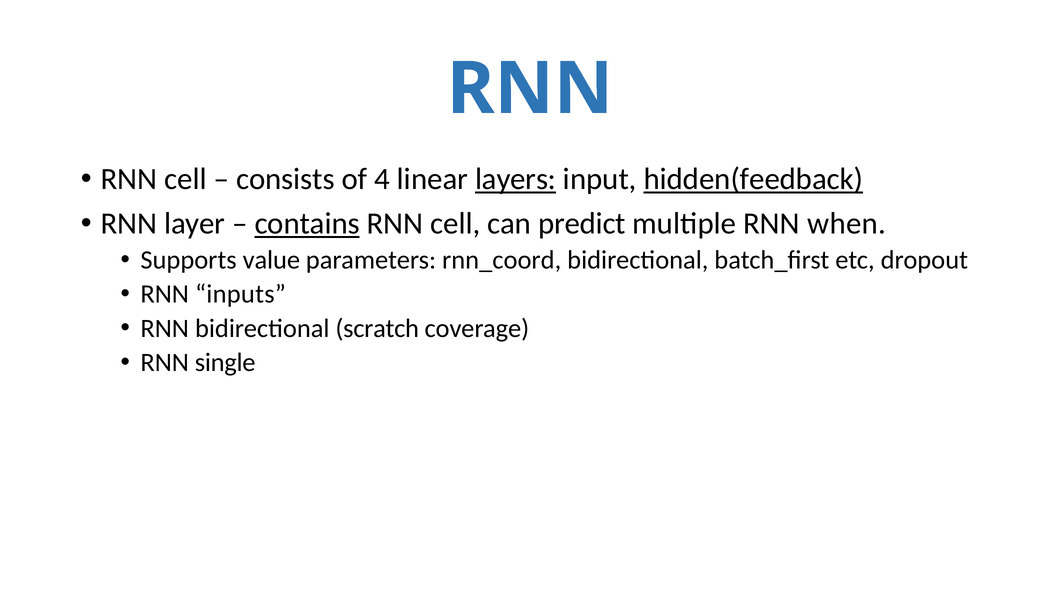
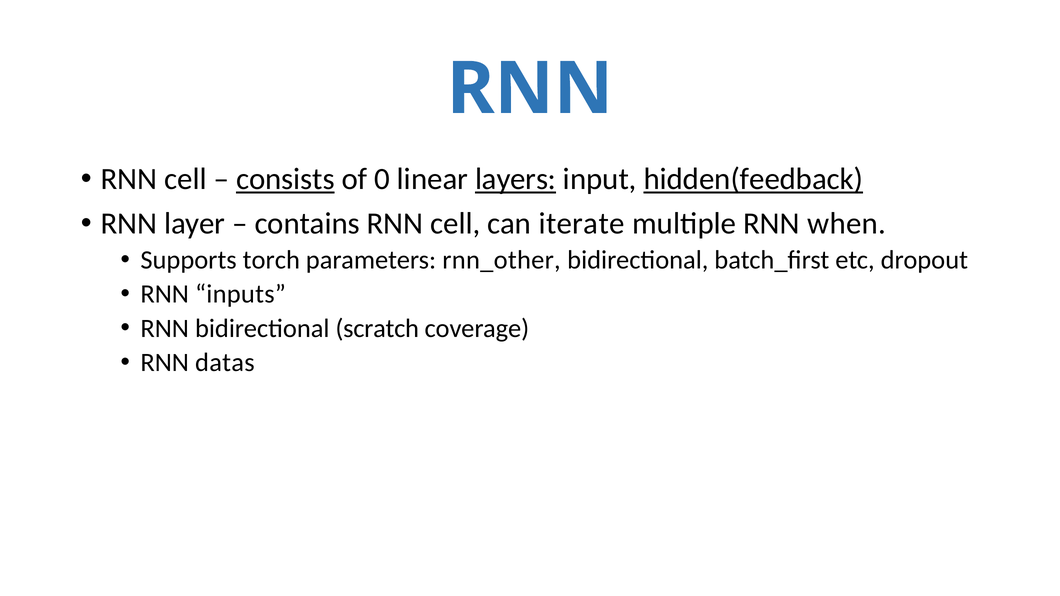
consists underline: none -> present (285, 179)
4: 4 -> 0 (382, 179)
contains underline: present -> none (307, 224)
predict: predict -> iterate (582, 224)
value: value -> torch (271, 260)
rnn_coord: rnn_coord -> rnn_other (502, 260)
single: single -> datas (225, 363)
